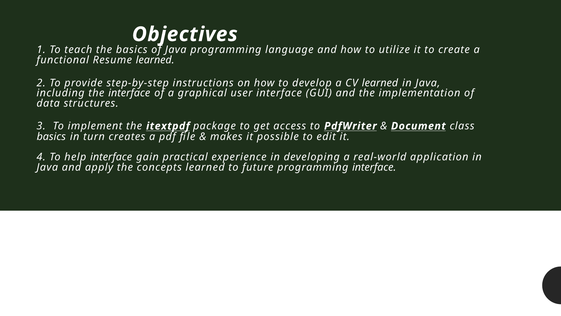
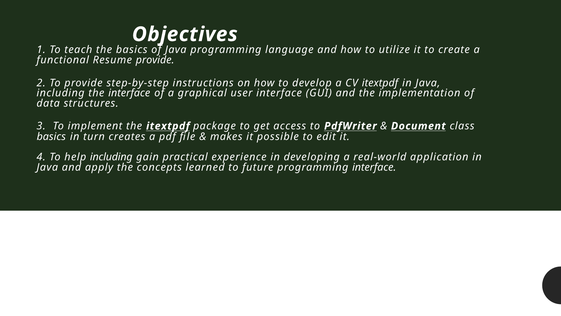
Resume learned: learned -> provide (155, 60)
CV learned: learned -> itextpdf (380, 83)
help interface: interface -> including (111, 157)
